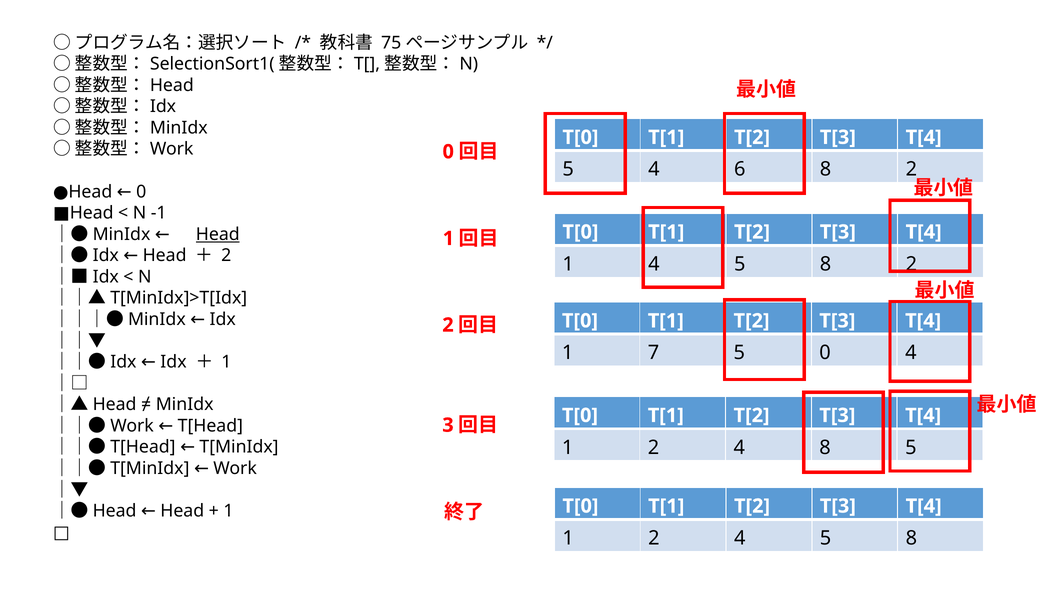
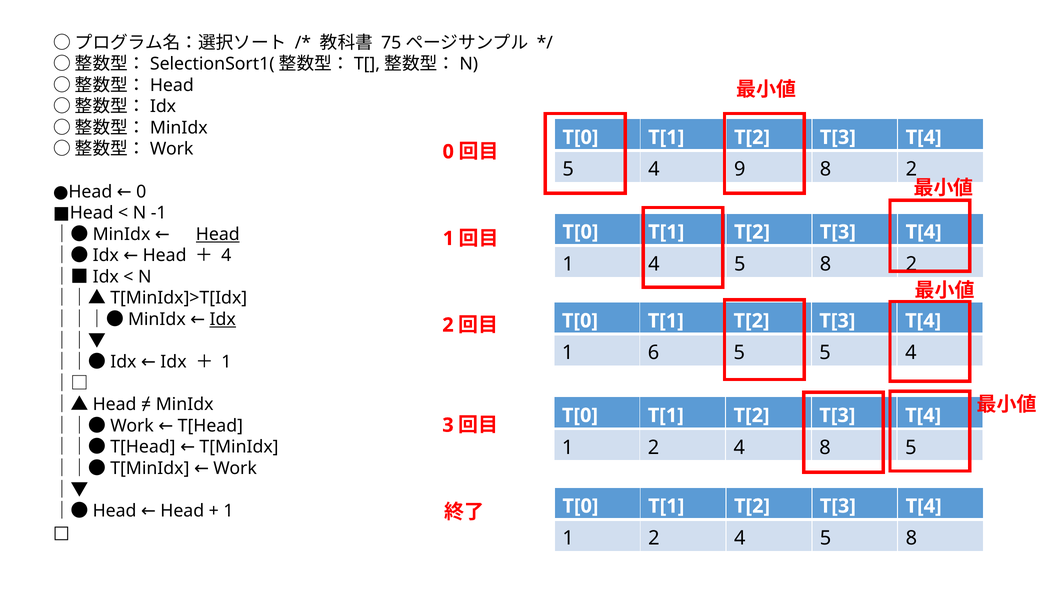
6: 6 -> 9 (740, 169)
2: 2 -> 4 (226, 255)
Idx underline: none -> present (223, 319)
7: 7 -> 6 (653, 353)
5 0: 0 -> 5 (825, 353)
